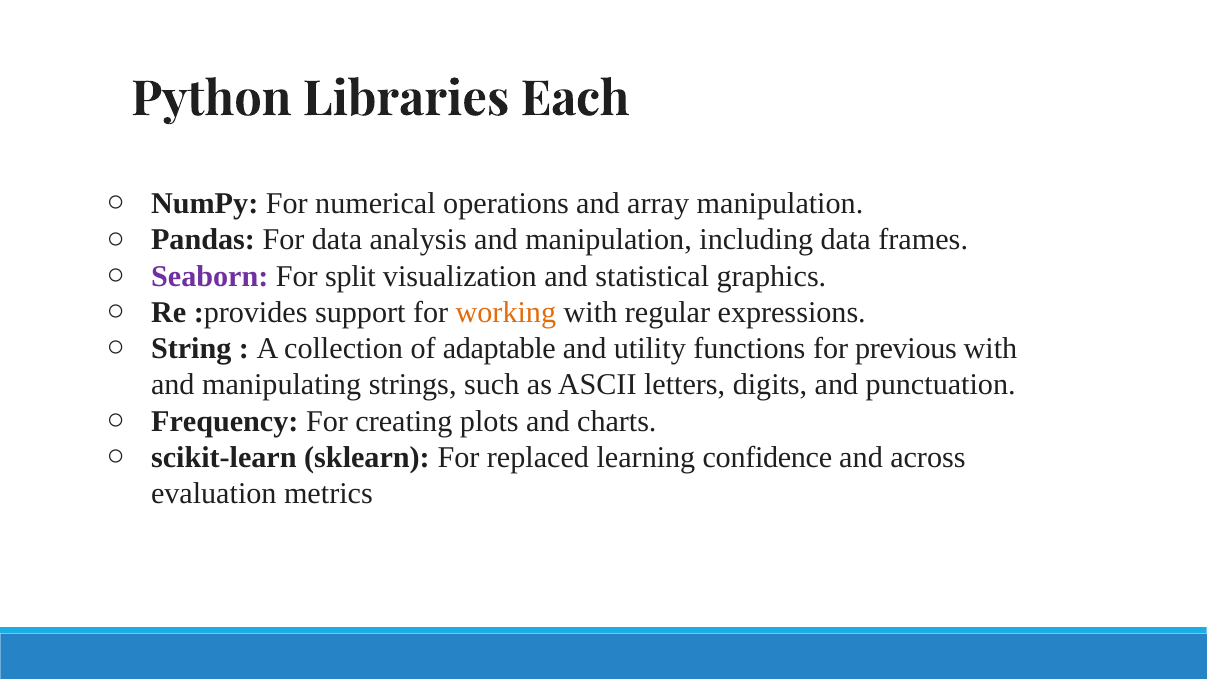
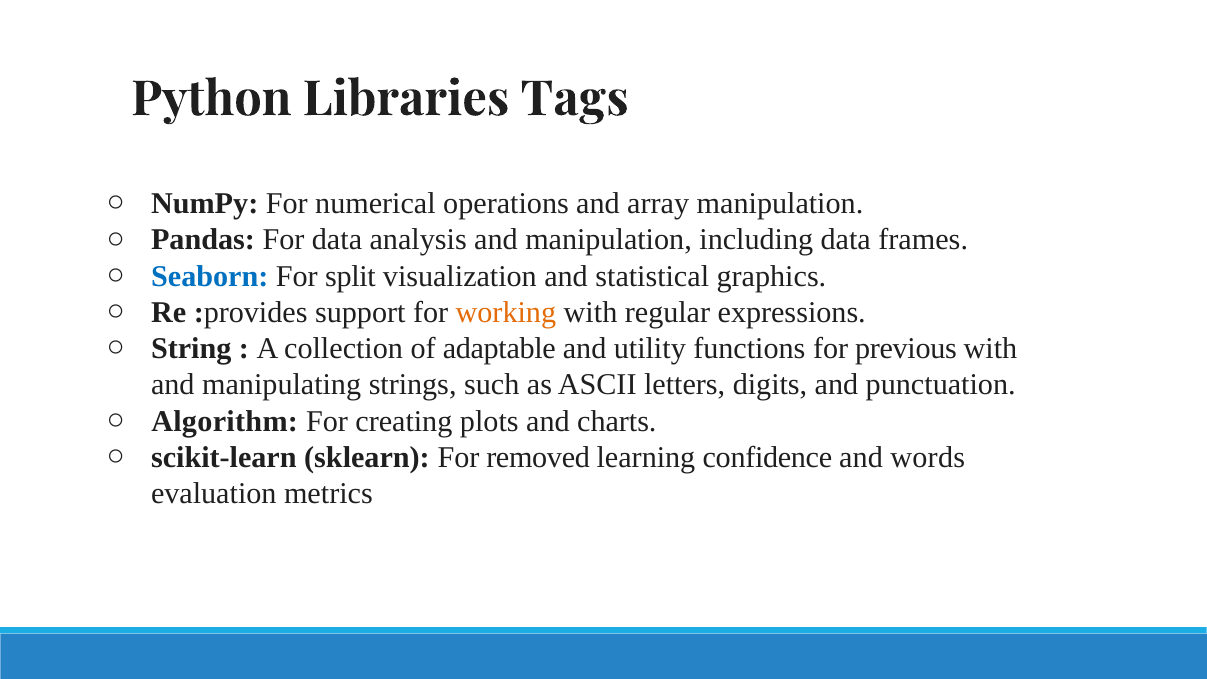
Each: Each -> Tags (575, 99)
Seaborn colour: purple -> blue (210, 276)
Frequency: Frequency -> Algorithm (225, 421)
replaced: replaced -> removed (538, 457)
across: across -> words (928, 457)
